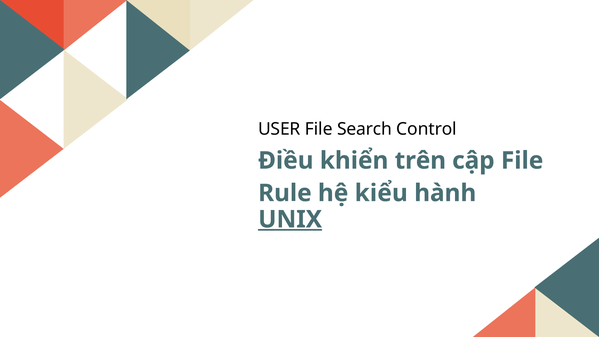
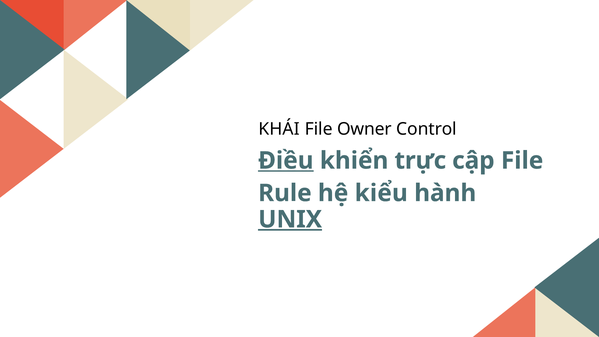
USER: USER -> KHÁI (279, 129)
Search: Search -> Owner (364, 129)
Điều underline: none -> present (286, 161)
trên: trên -> trực (420, 161)
